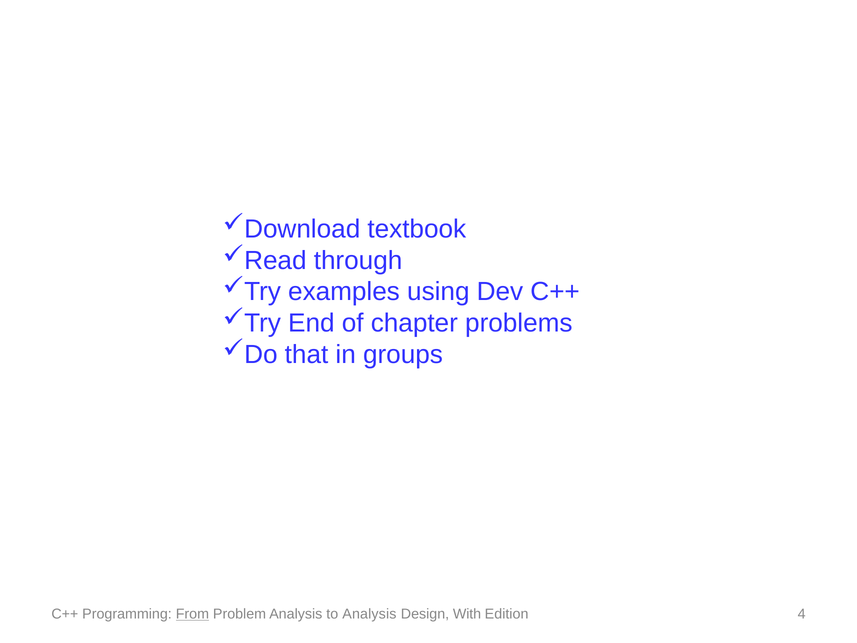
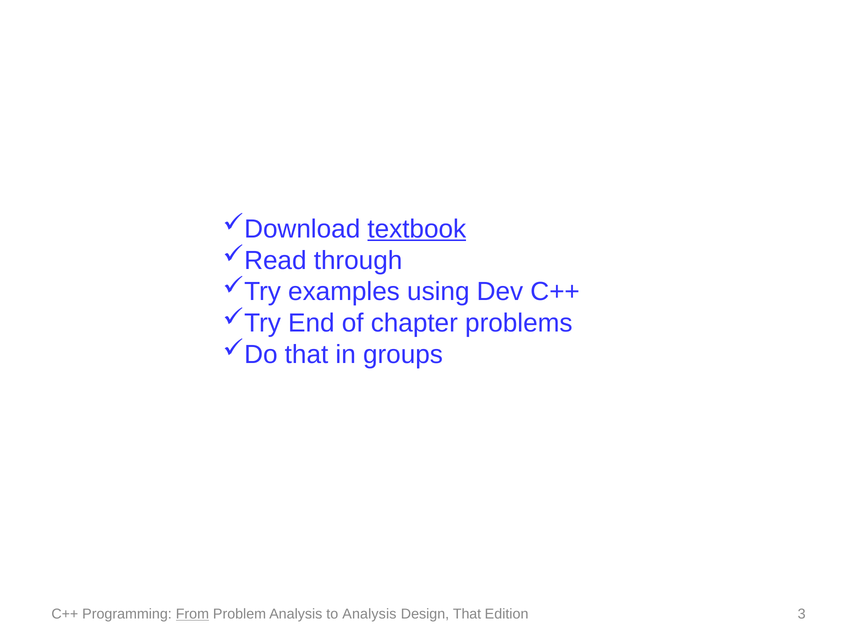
textbook underline: none -> present (417, 229)
Design With: With -> That (467, 614)
4: 4 -> 3 (802, 614)
